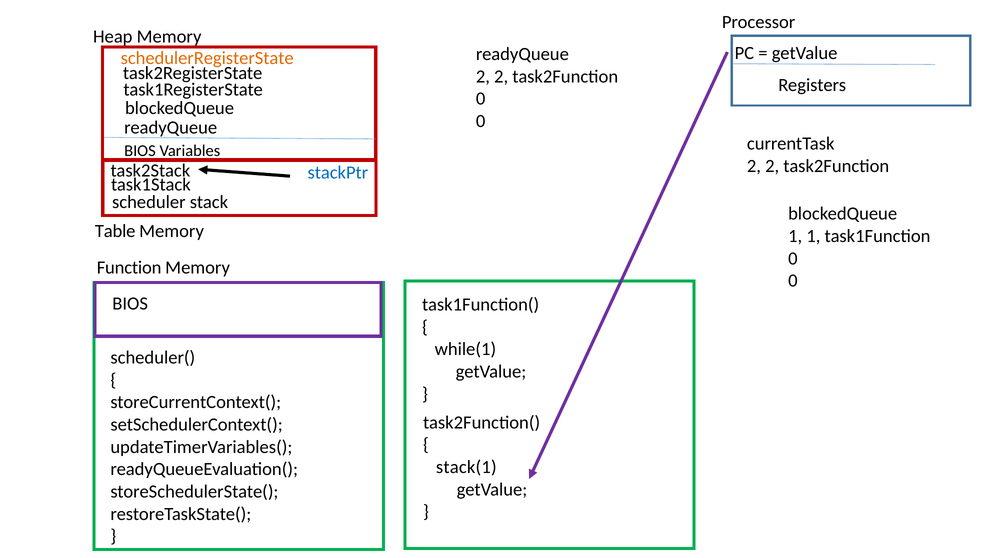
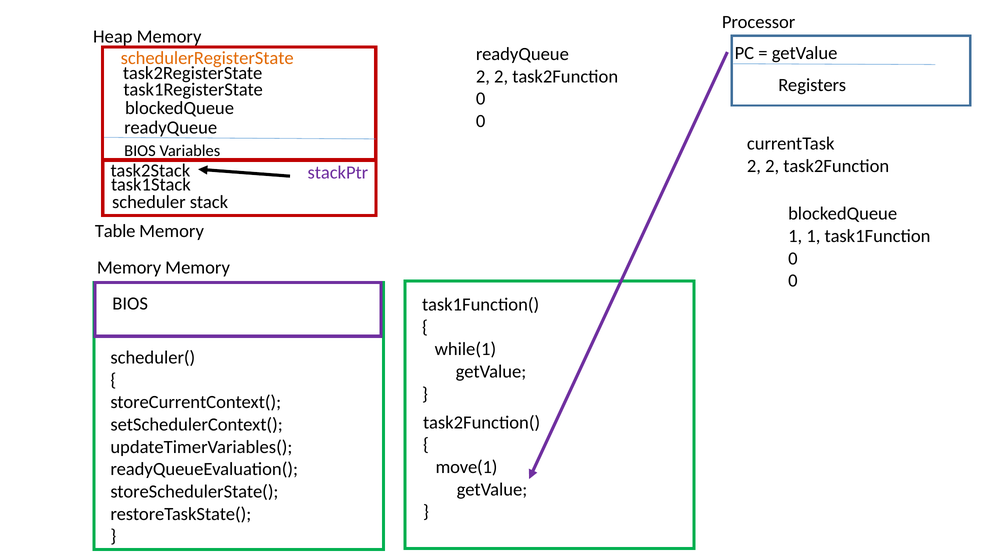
stackPtr colour: blue -> purple (338, 172)
Function: Function -> Memory (129, 267)
stack(1: stack(1 -> move(1 (466, 467)
